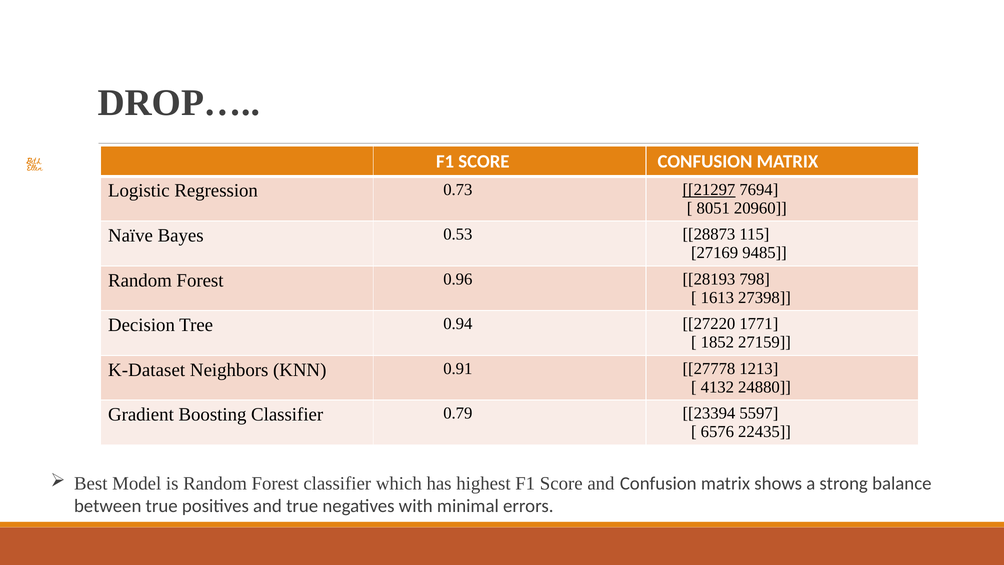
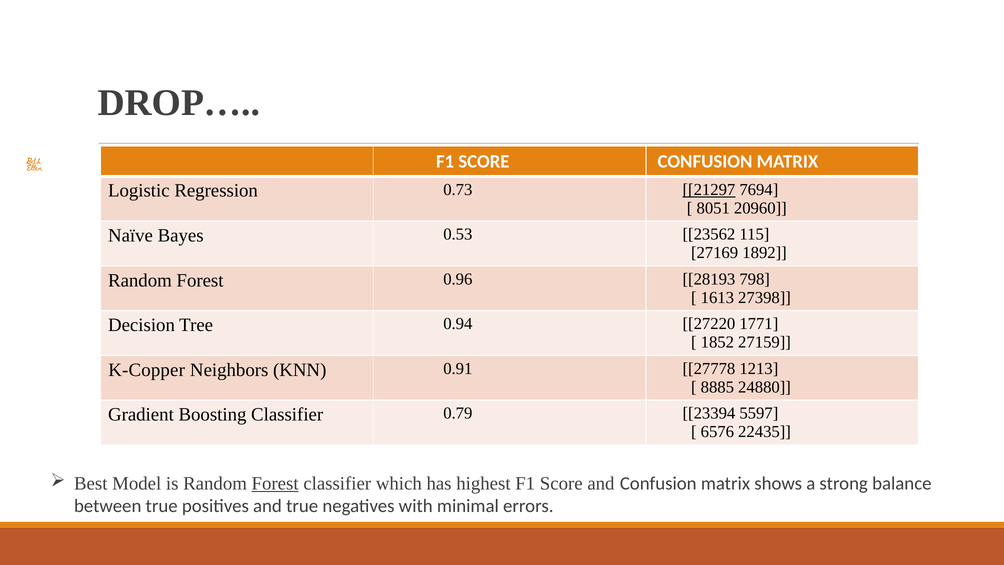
28873: 28873 -> 23562 (709, 234)
9485: 9485 -> 1892 (765, 253)
K-Dataset: K-Dataset -> K-Copper (147, 370)
4132: 4132 -> 8885 (717, 387)
Forest underline: none -> present (275, 483)
